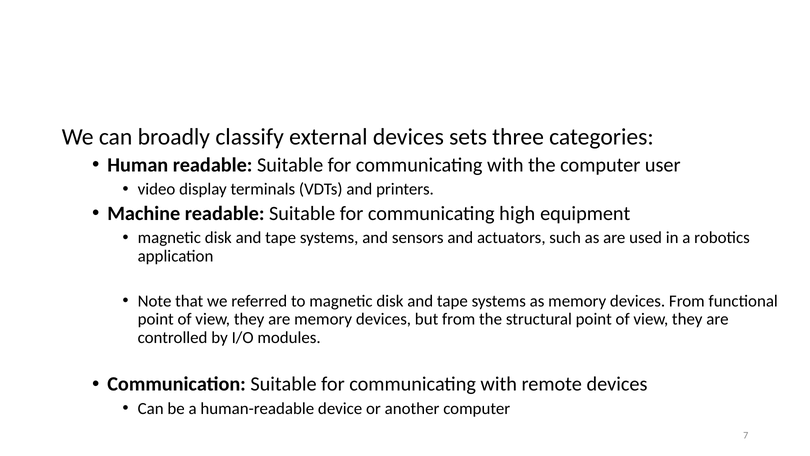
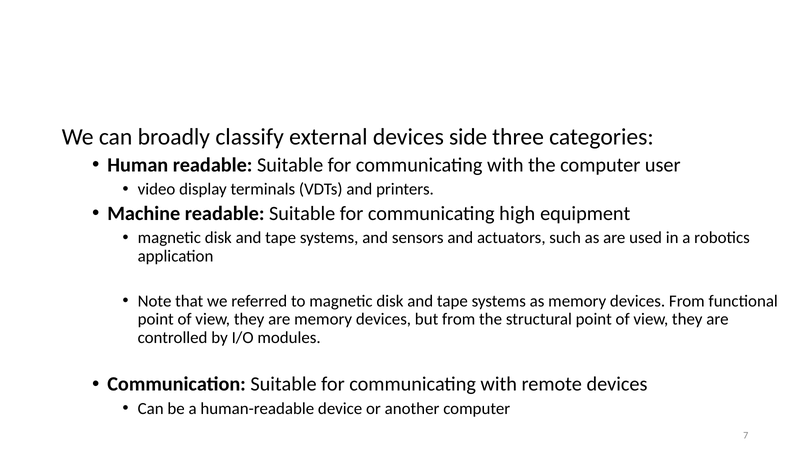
sets: sets -> side (468, 137)
